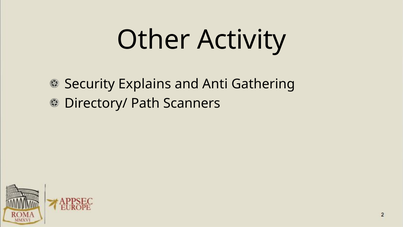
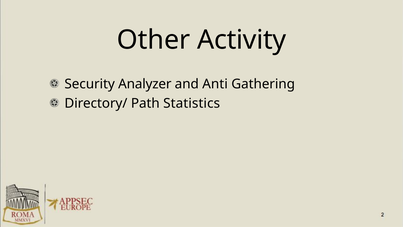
Explains: Explains -> Analyzer (145, 84)
Scanners: Scanners -> Statistics (192, 103)
